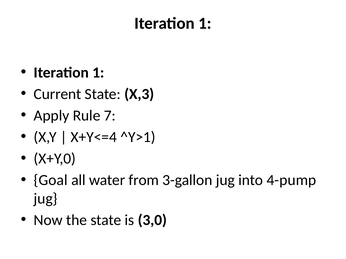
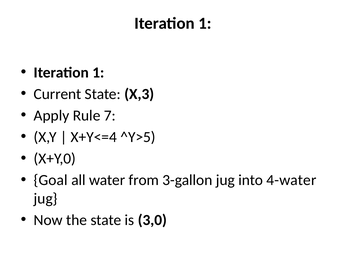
^Y>1: ^Y>1 -> ^Y>5 (138, 137)
4-pump: 4-pump -> 4-water (291, 180)
